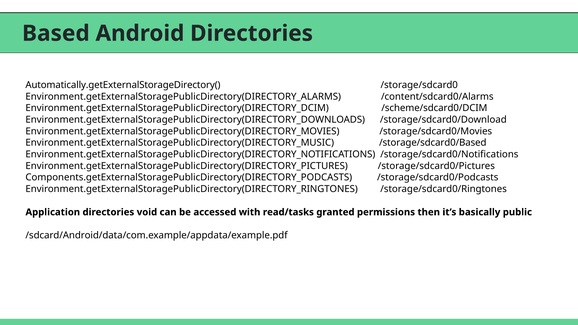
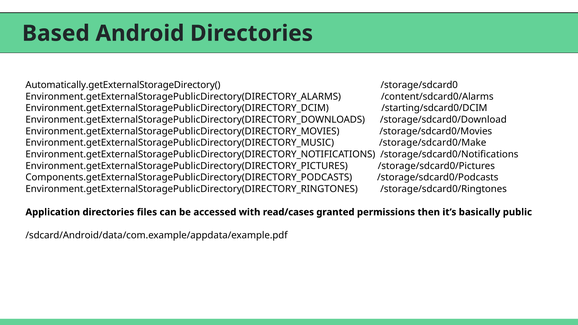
/scheme/sdcard0/DCIM: /scheme/sdcard0/DCIM -> /starting/sdcard0/DCIM (434, 108)
/storage/sdcard0/Based: /storage/sdcard0/Based -> /storage/sdcard0/Make (433, 143)
void: void -> files (147, 212)
read/tasks: read/tasks -> read/cases (288, 212)
